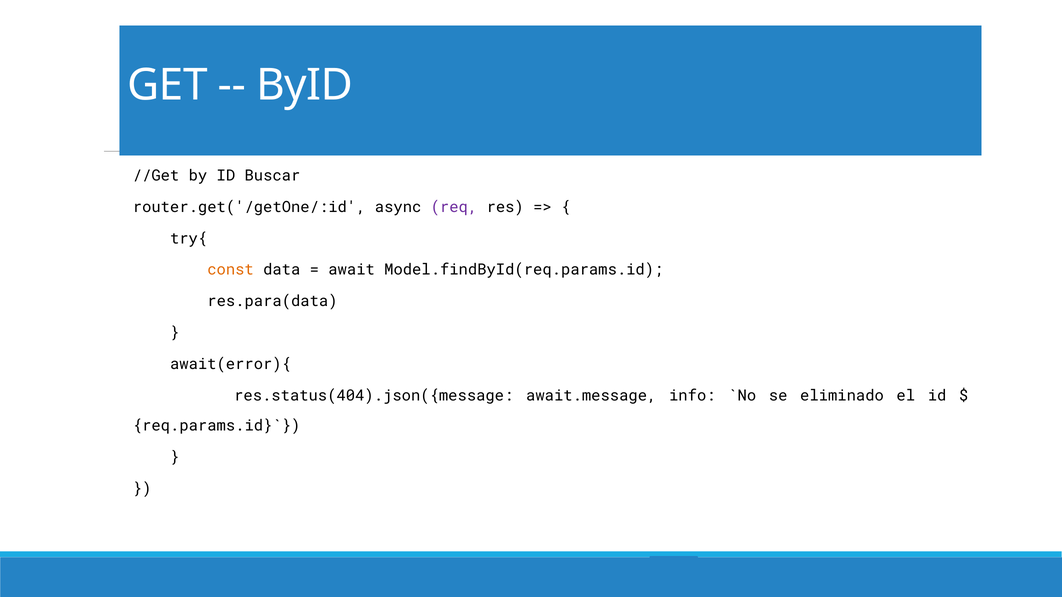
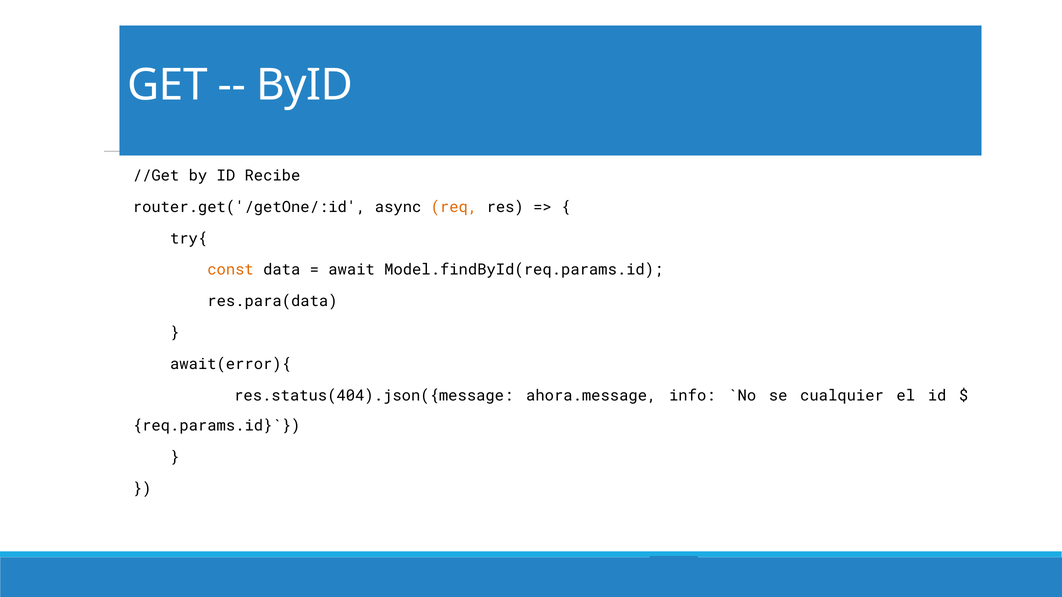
Buscar: Buscar -> Recibe (272, 176)
req colour: purple -> orange (454, 207)
await.message: await.message -> ahora.message (591, 396)
eliminado: eliminado -> cualquier (842, 396)
